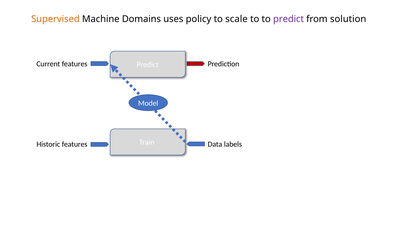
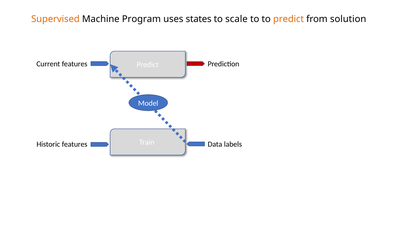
Domains: Domains -> Program (141, 19)
policy: policy -> states (199, 19)
predict colour: purple -> orange (289, 19)
